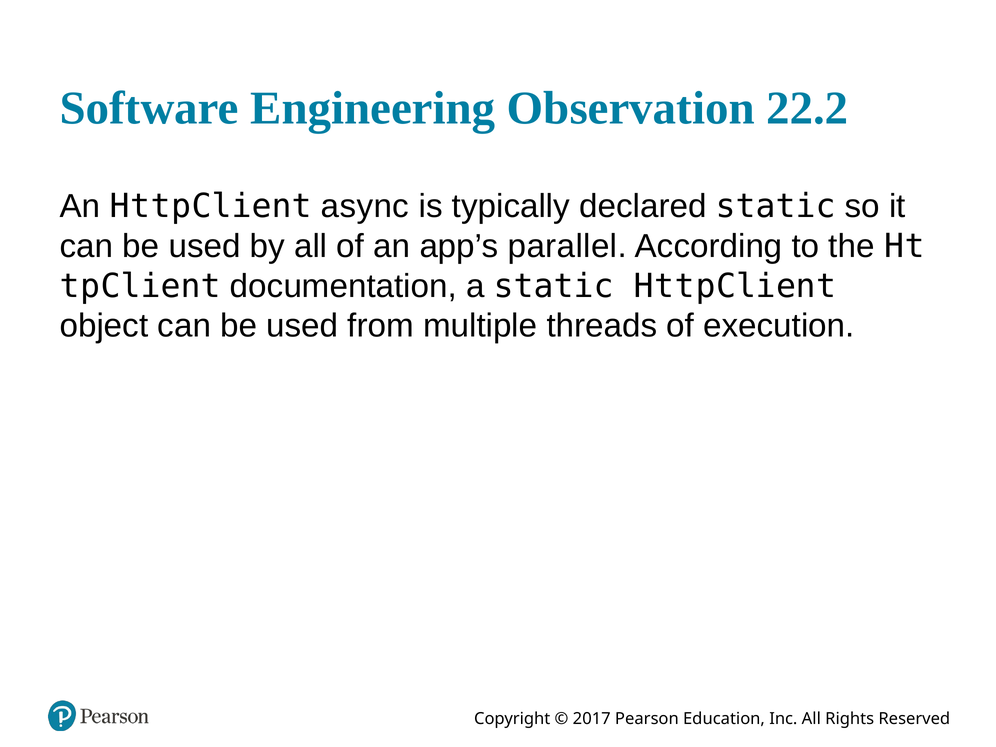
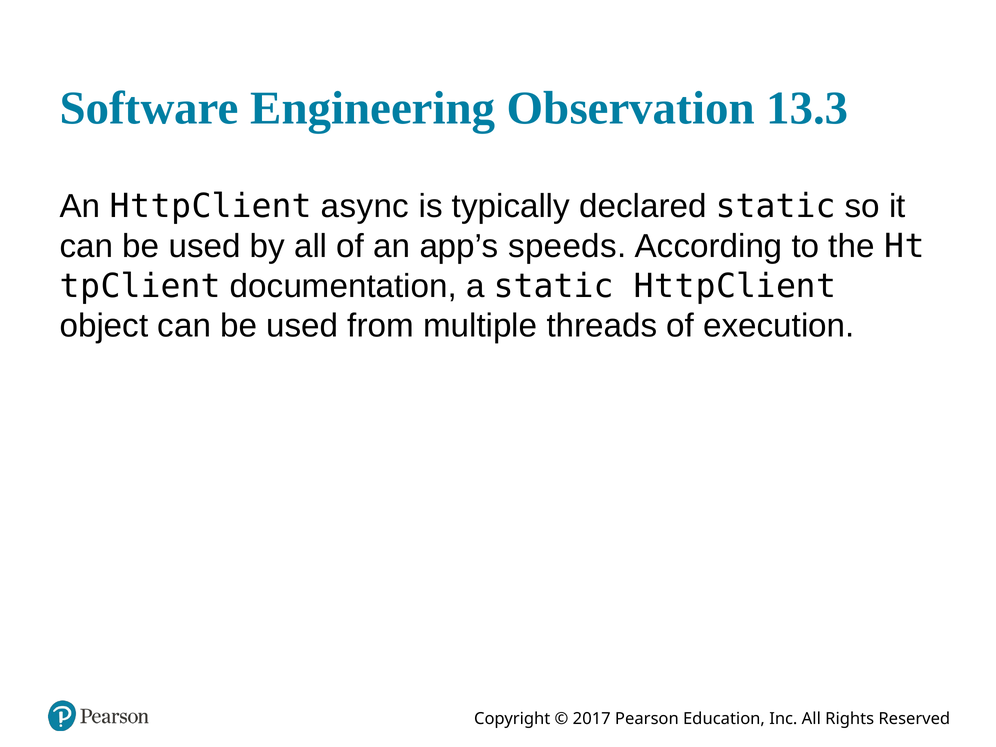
22.2: 22.2 -> 13.3 (807, 108)
parallel: parallel -> speeds (567, 246)
